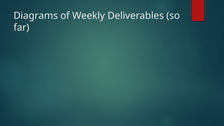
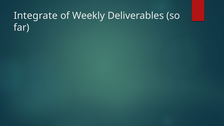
Diagrams: Diagrams -> Integrate (36, 16)
